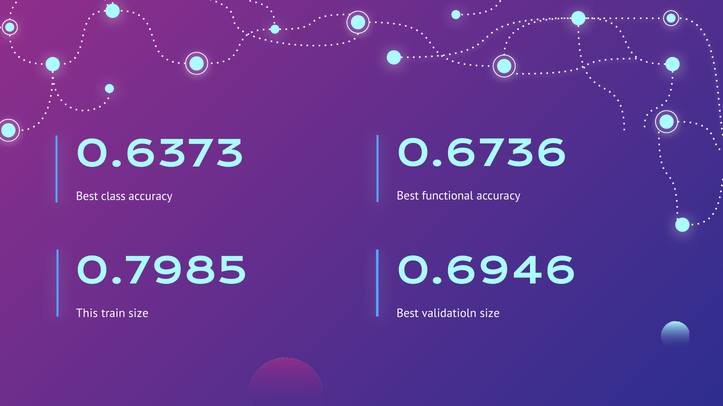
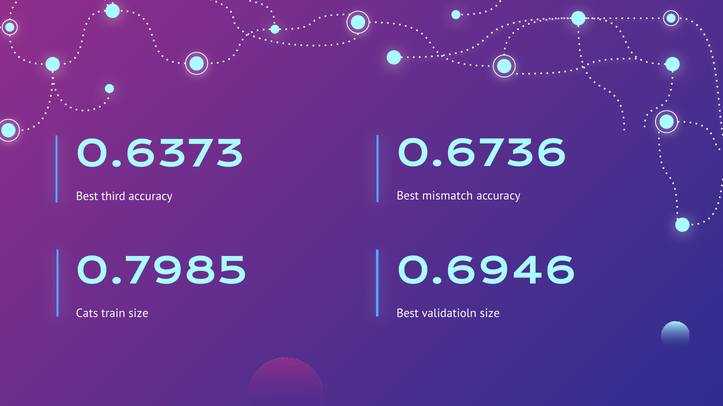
functional: functional -> mismatch (448, 196)
class: class -> third (113, 197)
This: This -> Cats (87, 314)
